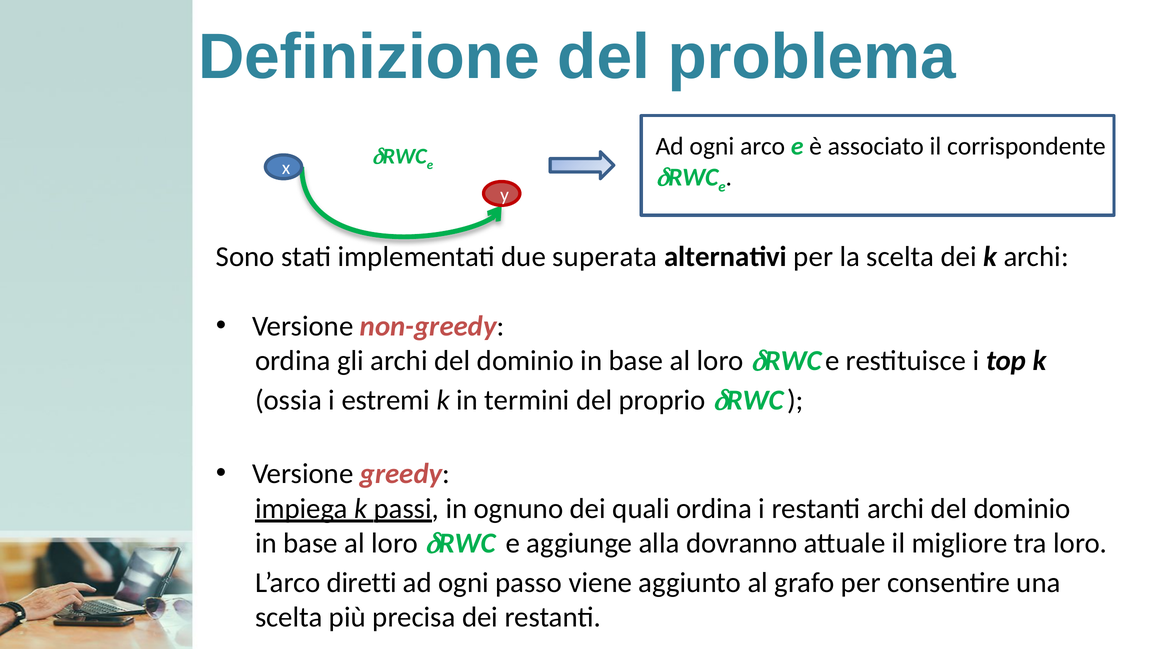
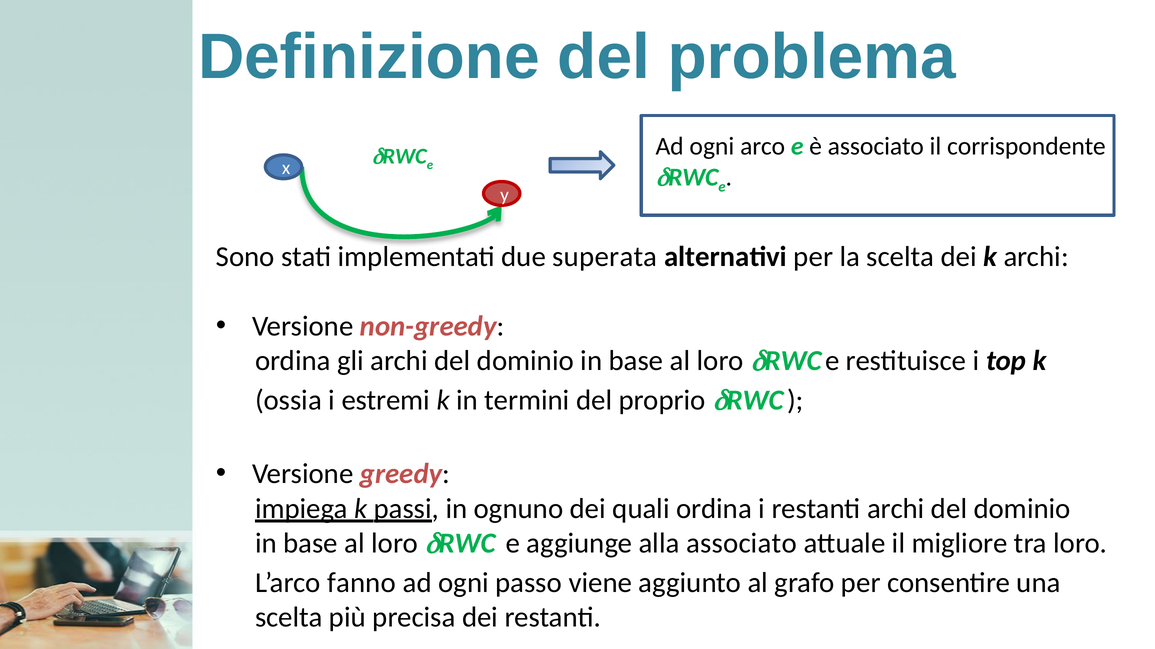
alla dovranno: dovranno -> associato (741, 544)
diretti: diretti -> fanno (362, 583)
